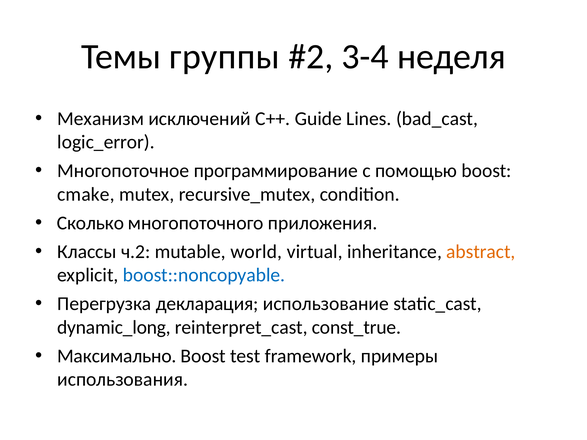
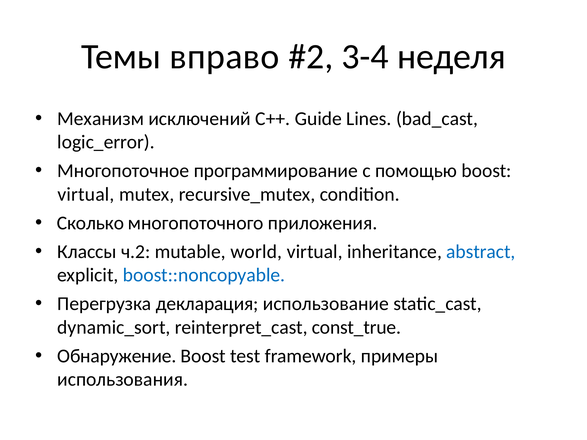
группы: группы -> вправо (224, 57)
cmake: cmake -> virtual (86, 194)
abstract colour: orange -> blue (481, 252)
dynamic_long: dynamic_long -> dynamic_sort (114, 328)
Максимально: Максимально -> Обнаружение (117, 356)
